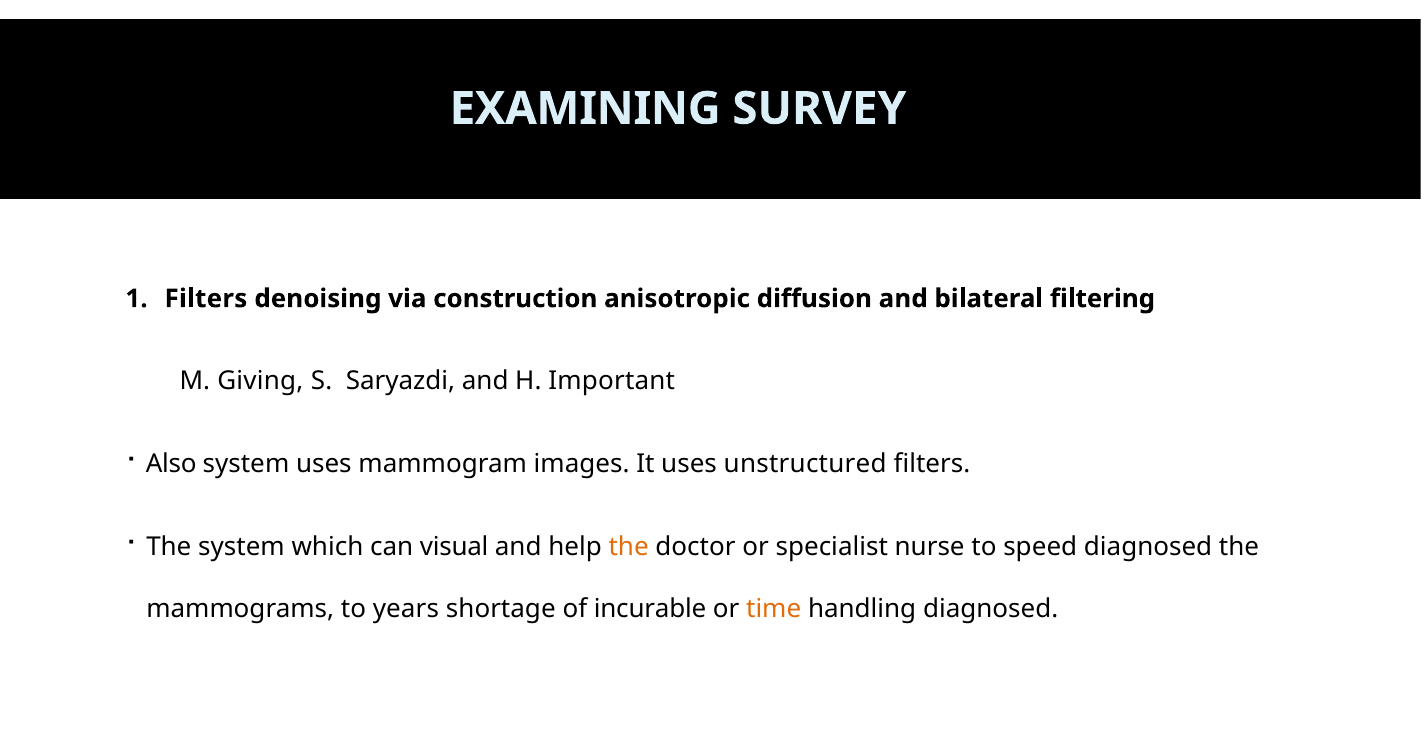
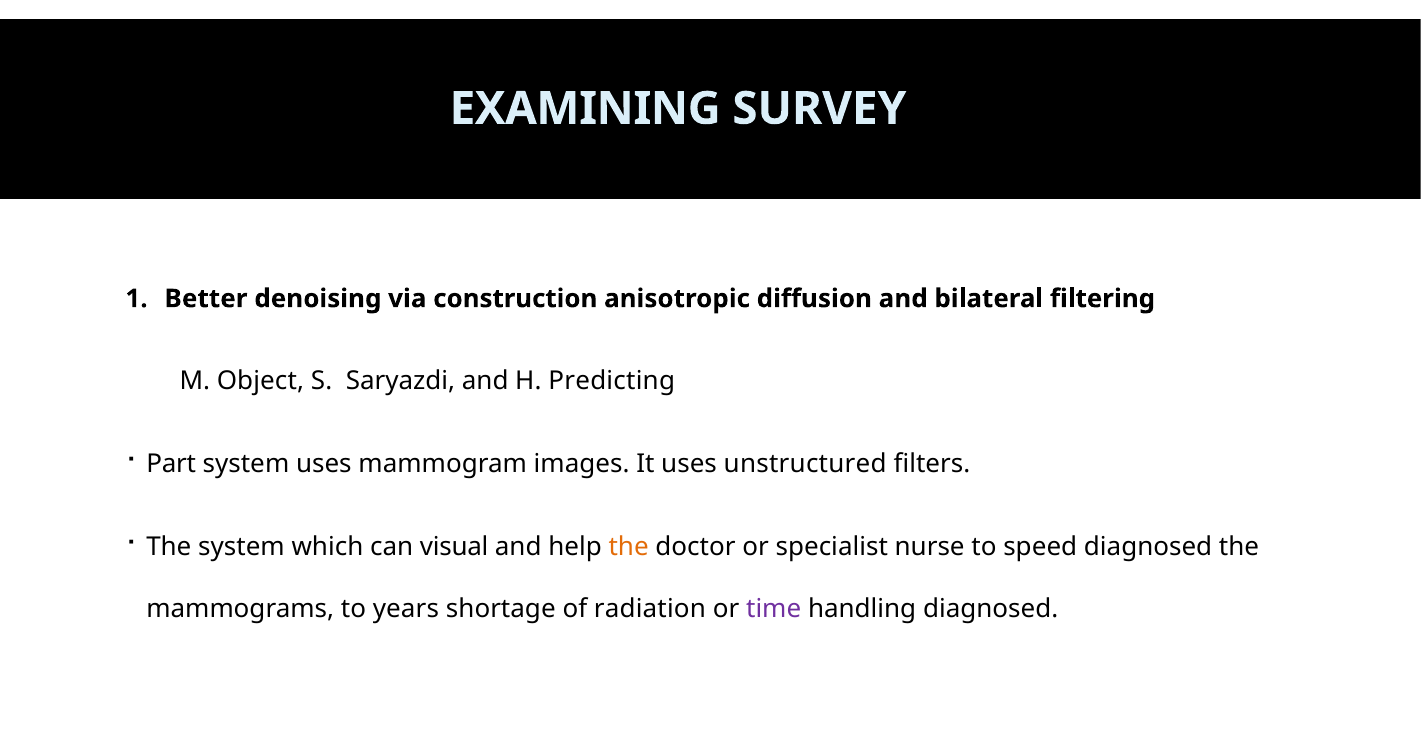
Filters: Filters -> Better (206, 299)
Giving: Giving -> Object (260, 382)
Important: Important -> Predicting (612, 382)
Also: Also -> Part (171, 464)
incurable: incurable -> radiation (650, 610)
time colour: orange -> purple (774, 610)
